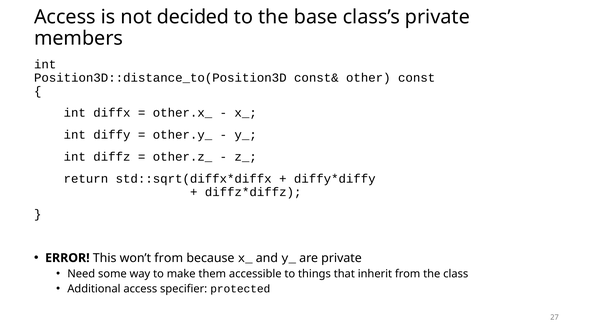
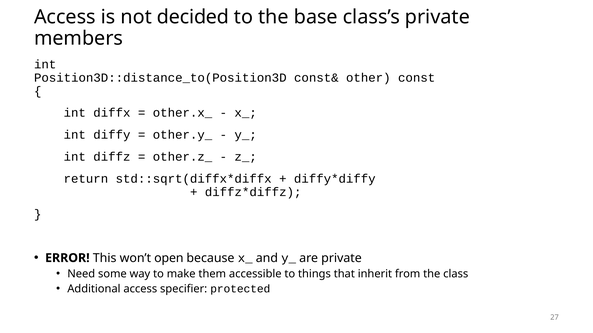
won’t from: from -> open (169, 258)
